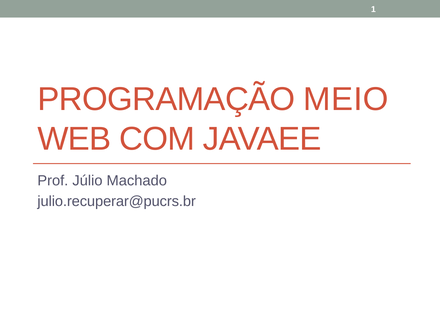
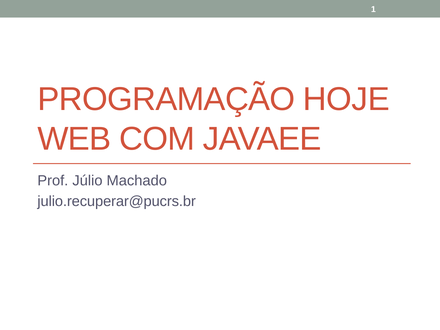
MEIO: MEIO -> HOJE (346, 99)
